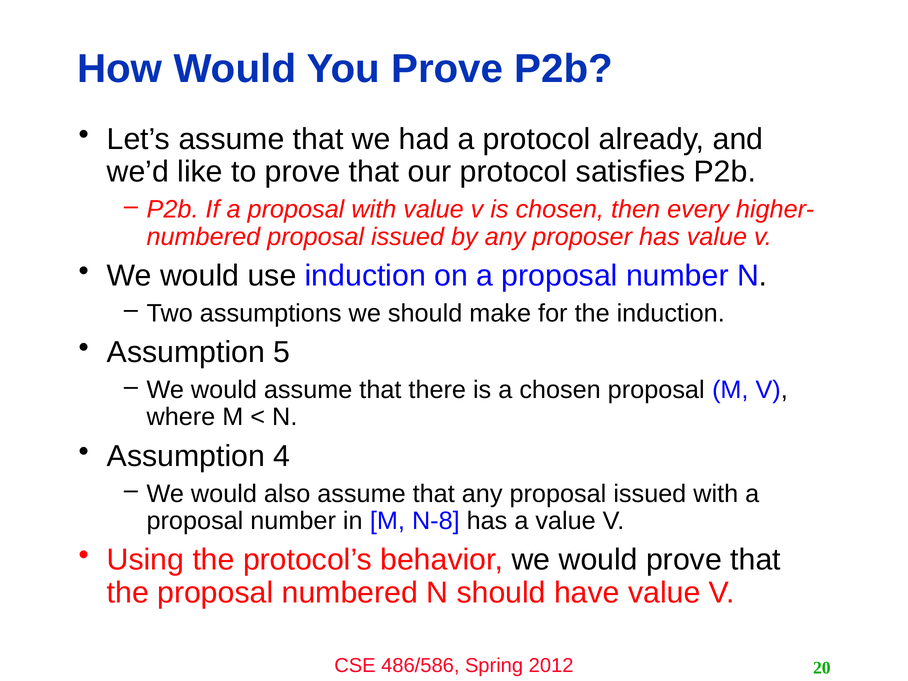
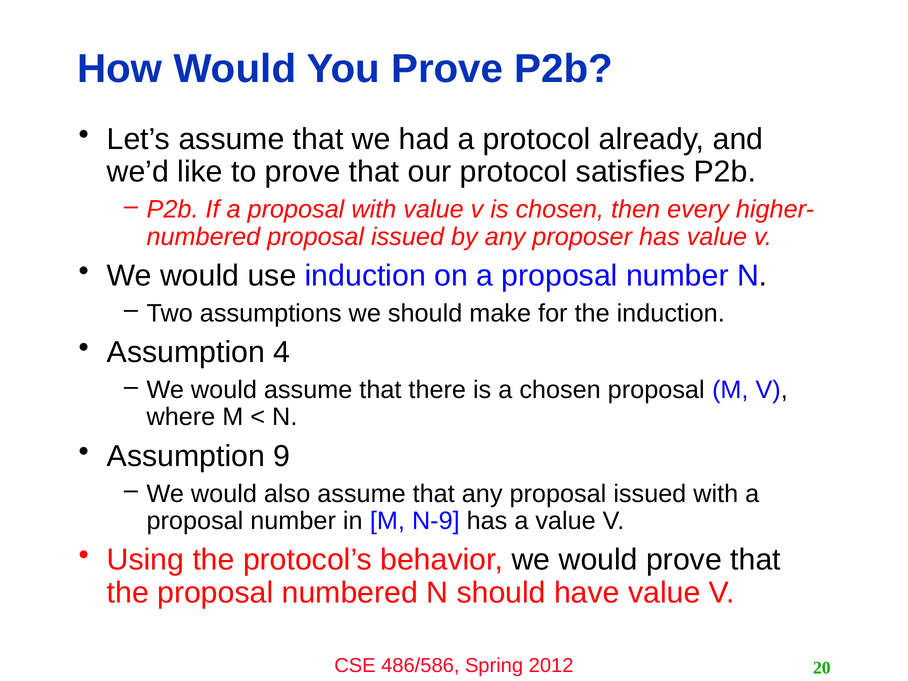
5: 5 -> 4 (282, 352)
4: 4 -> 9 (282, 456)
N-8: N-8 -> N-9 (436, 521)
